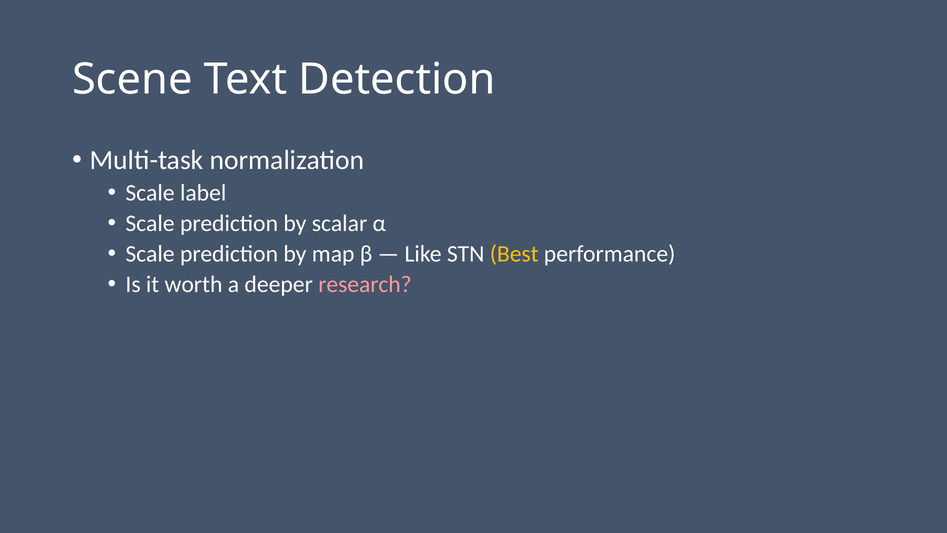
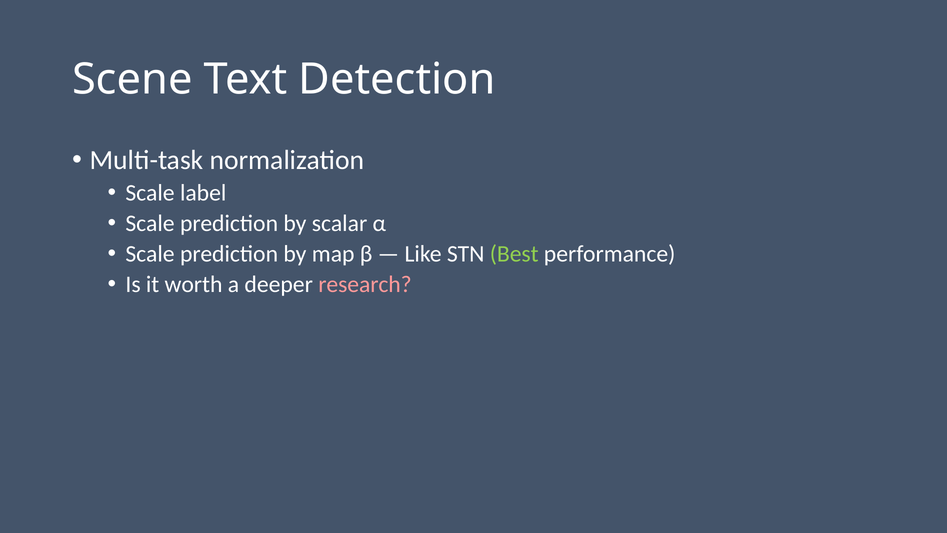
Best colour: yellow -> light green (514, 254)
